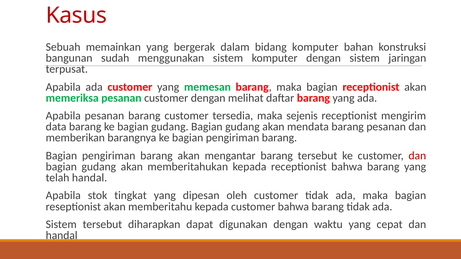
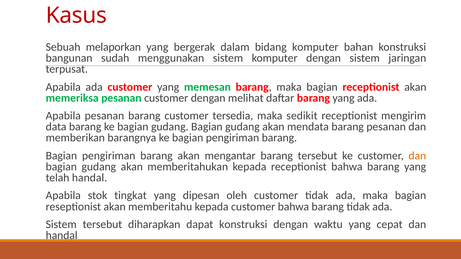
memainkan: memainkan -> melaporkan (113, 47)
sejenis: sejenis -> sedikit (302, 116)
dan colour: red -> orange (417, 156)
dapat digunakan: digunakan -> konstruksi (243, 225)
